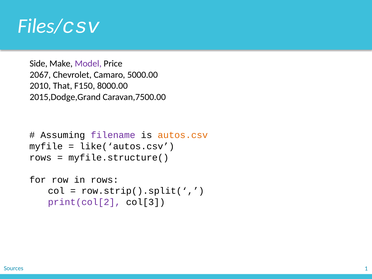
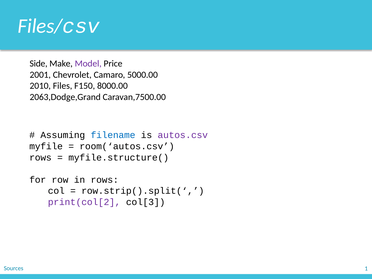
2067: 2067 -> 2001 (40, 75)
That: That -> Files (63, 86)
2015,Dodge,Grand: 2015,Dodge,Grand -> 2063,Dodge,Grand (65, 97)
filename colour: purple -> blue (113, 135)
autos.csv colour: orange -> purple (183, 135)
like(‘autos.csv: like(‘autos.csv -> room(‘autos.csv (127, 146)
